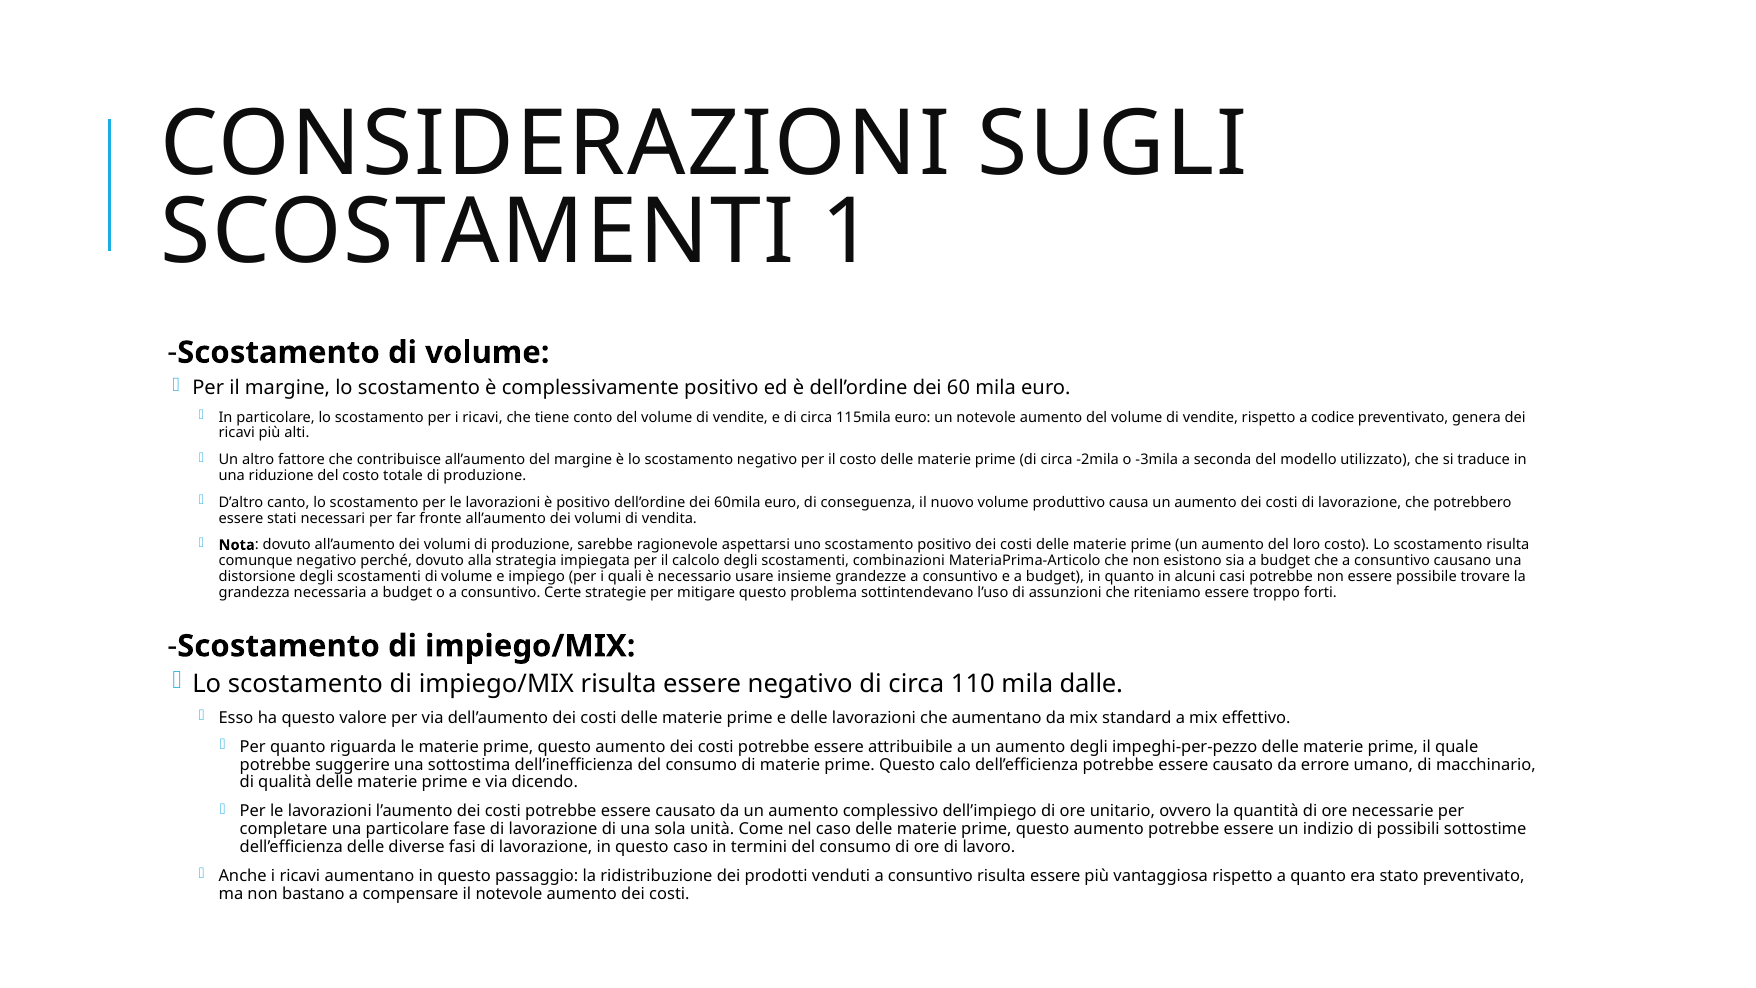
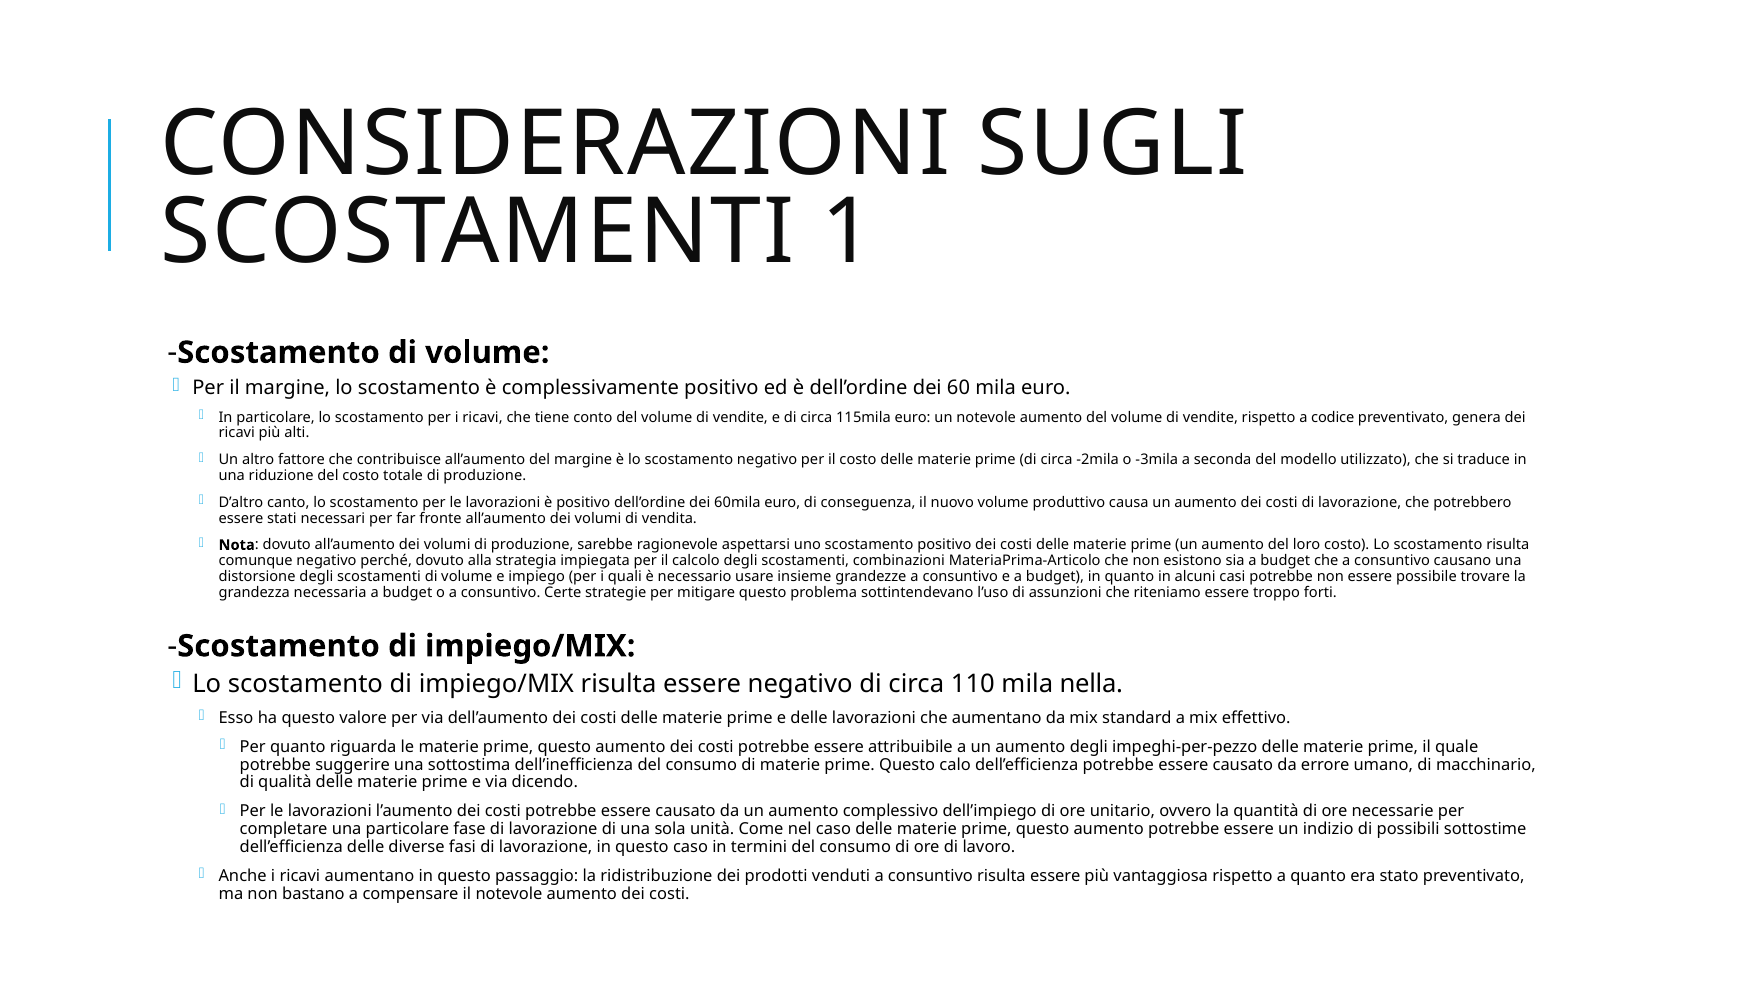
dalle: dalle -> nella (1091, 684)
